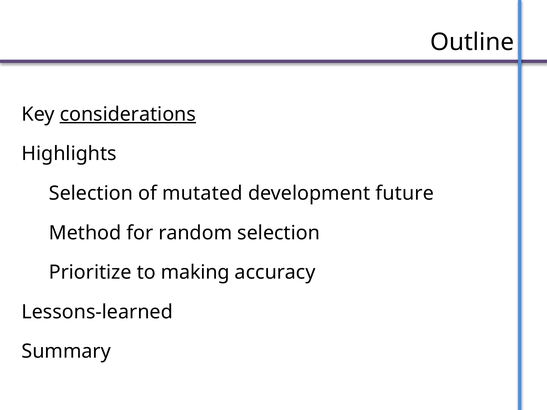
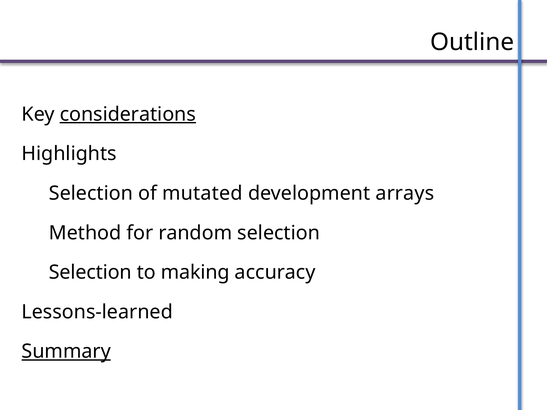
future: future -> arrays (405, 193)
Prioritize: Prioritize -> Selection (90, 273)
Summary underline: none -> present (66, 352)
